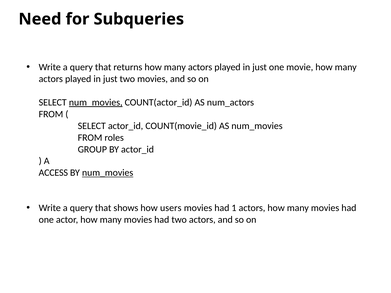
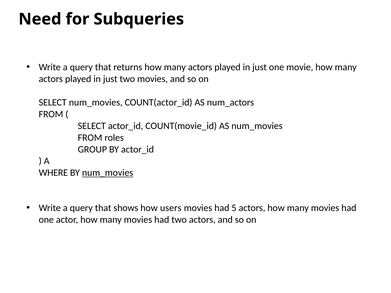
num_movies underline: present -> none (96, 103)
ACCESS: ACCESS -> WHERE (53, 173)
1: 1 -> 5 (234, 208)
